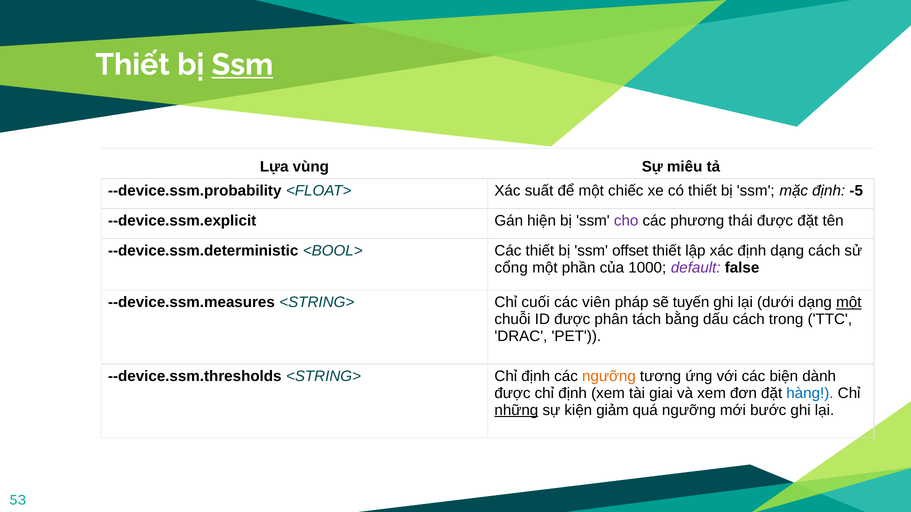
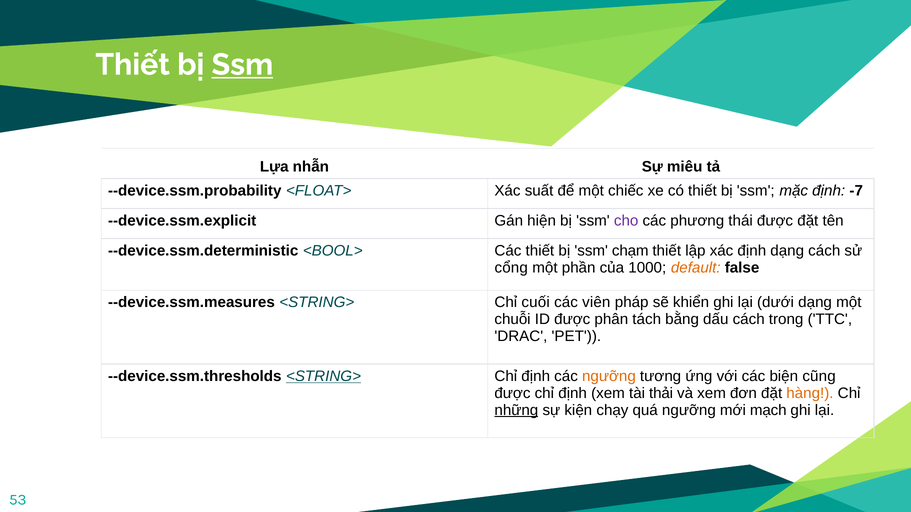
vùng: vùng -> nhẫn (311, 167)
-5: -5 -> -7 (856, 191)
offset: offset -> chạm (630, 251)
default colour: purple -> orange (696, 268)
tuyến: tuyến -> khiển (691, 303)
một underline: present -> none (849, 303)
<STRING> underline: none -> present (324, 377)
dành: dành -> cũng (819, 377)
giai: giai -> thải (661, 394)
hàng colour: blue -> orange (810, 394)
giảm: giảm -> chạy (612, 411)
bước: bước -> mạch (768, 411)
